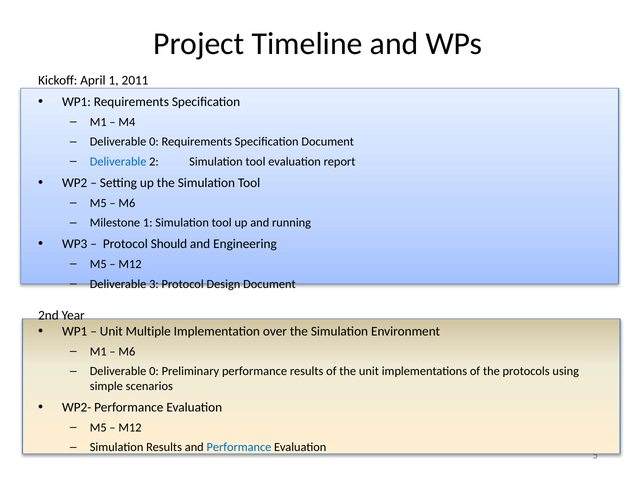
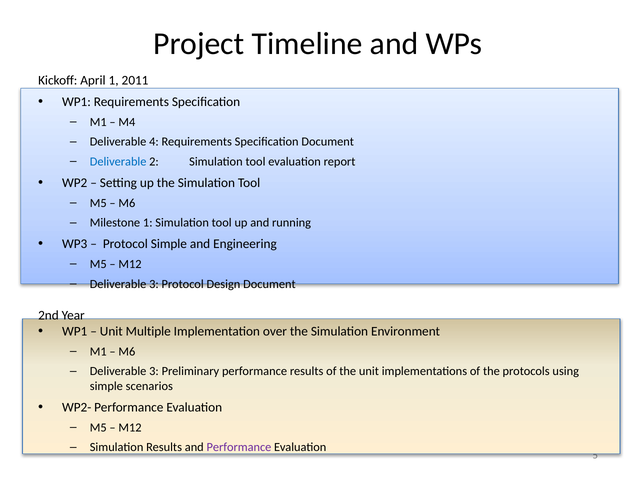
0: 0 -> 4 (154, 142)
Protocol Should: Should -> Simple (169, 244)
0: 0 -> 3 (154, 371)
Performance colour: blue -> purple (239, 447)
